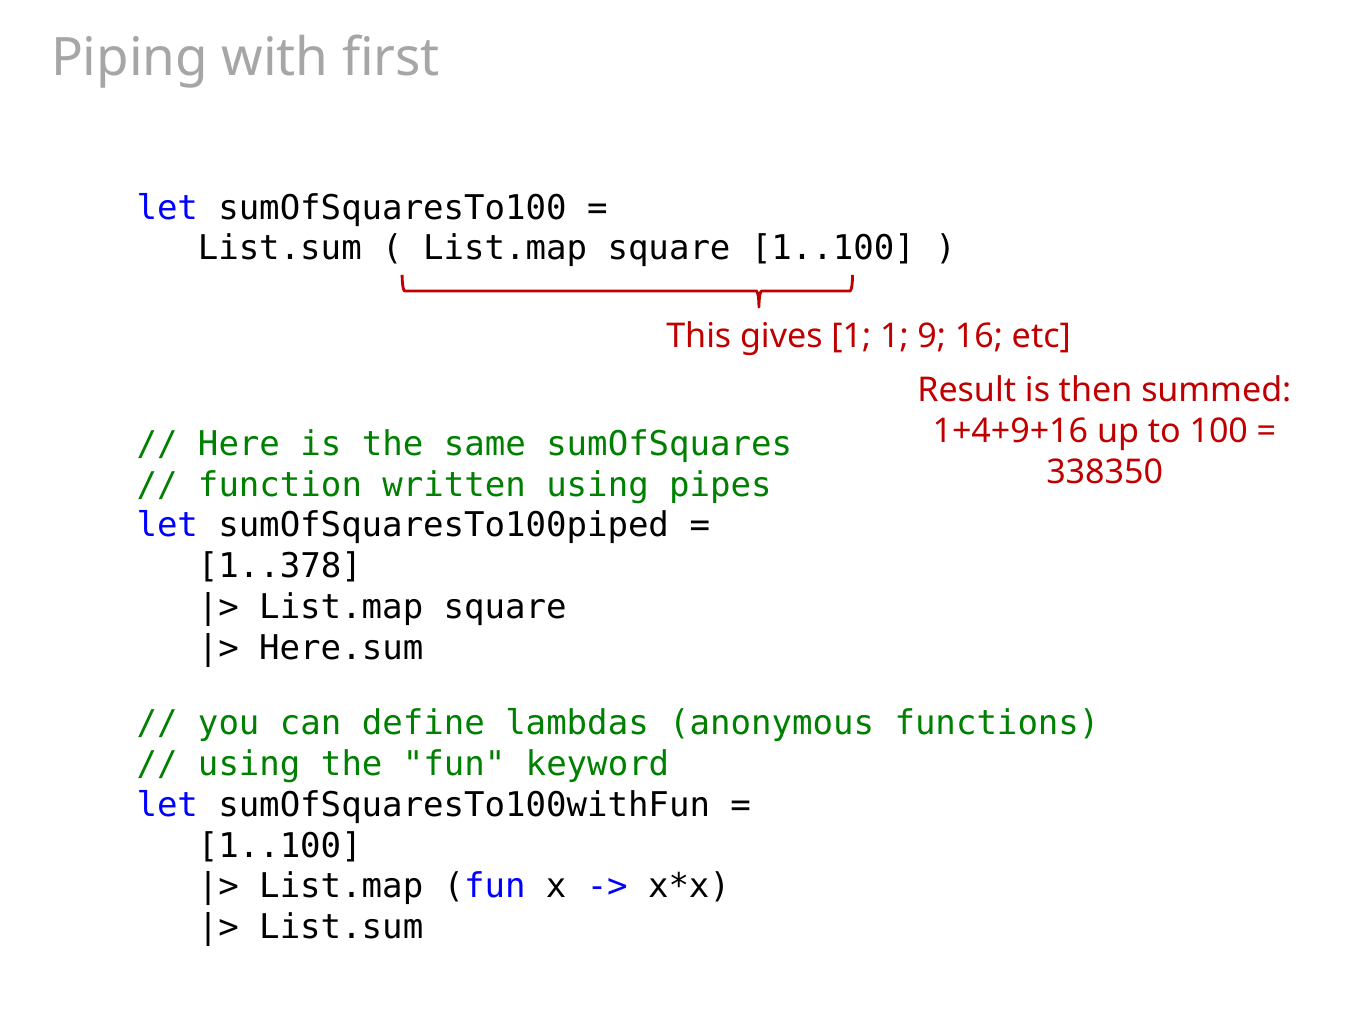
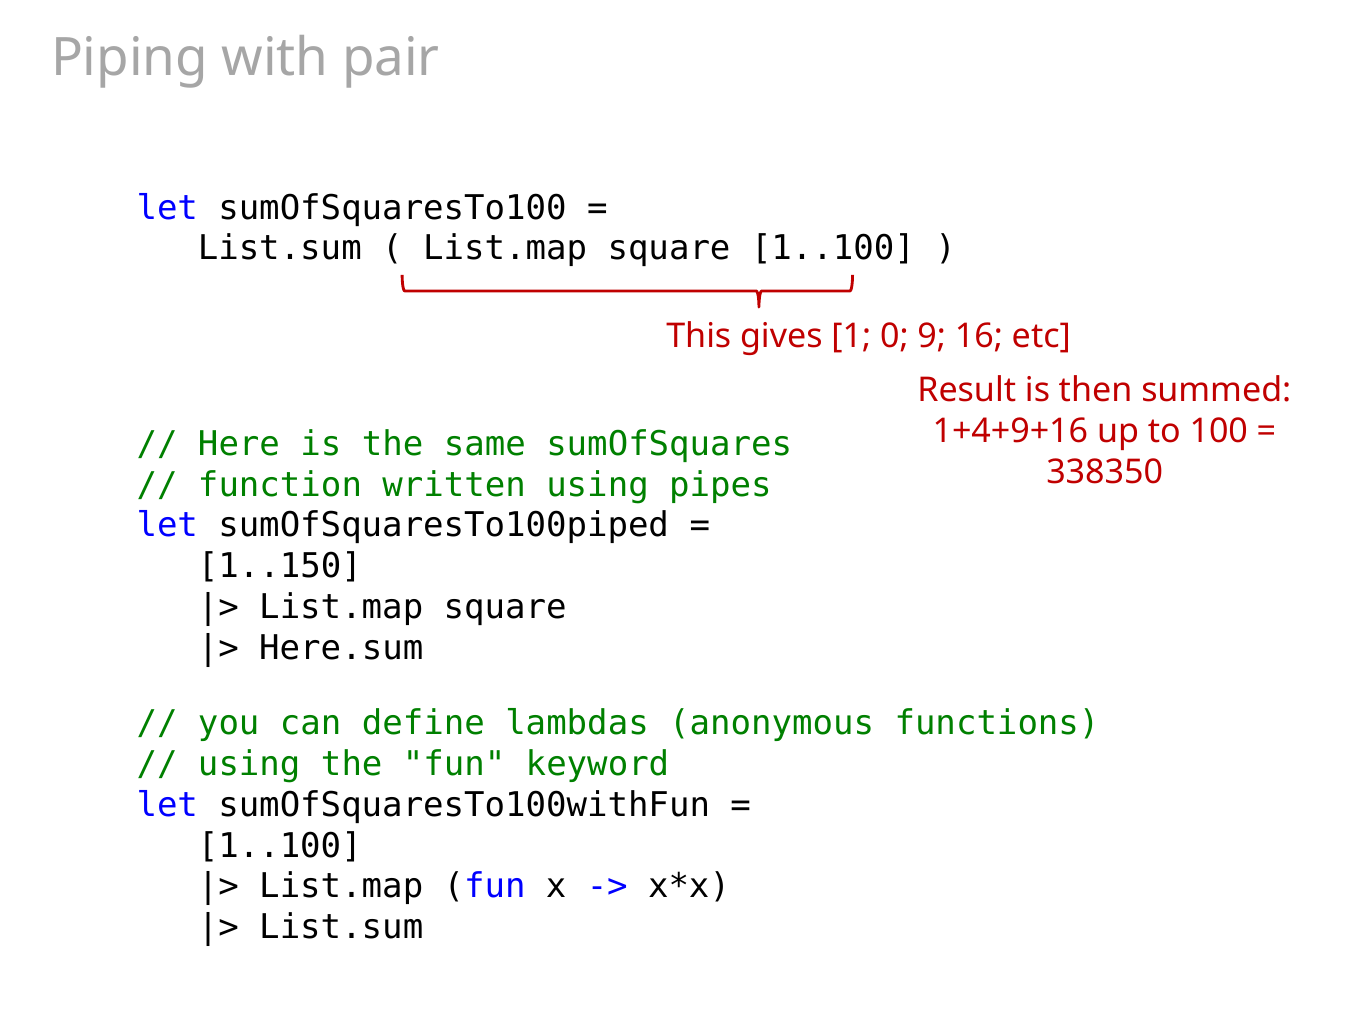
first: first -> pair (391, 58)
1 1: 1 -> 0 (894, 336)
1..378: 1..378 -> 1..150 (280, 566)
